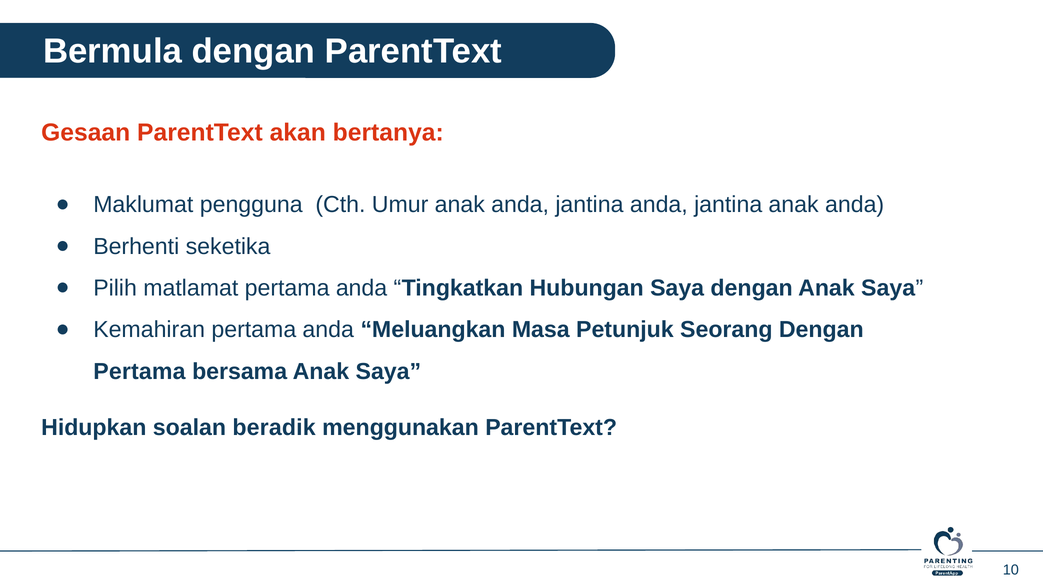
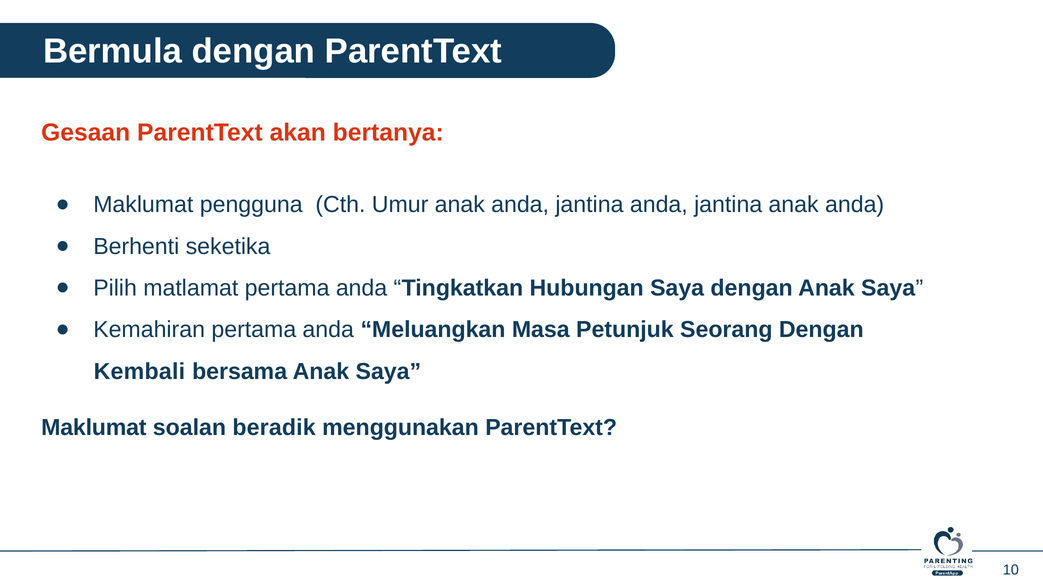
Pertama: Pertama -> Kembali (139, 371)
Hidupkan: Hidupkan -> Maklumat (94, 428)
